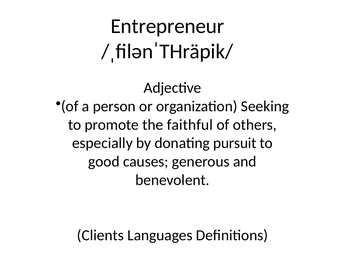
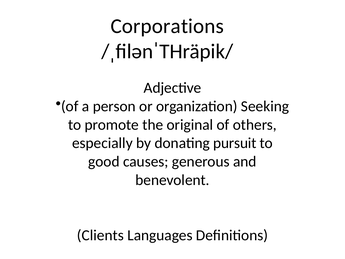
Entrepreneur: Entrepreneur -> Corporations (167, 26)
faithful: faithful -> original (190, 125)
